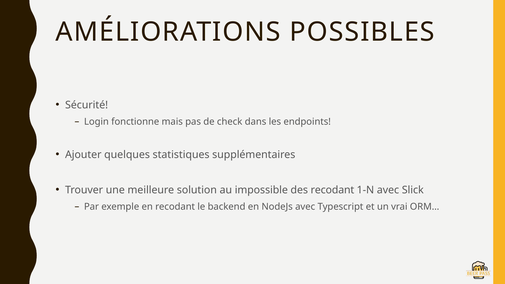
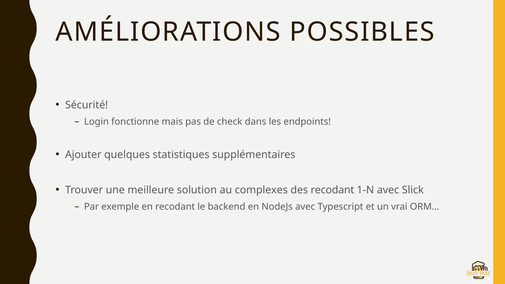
impossible: impossible -> complexes (261, 190)
